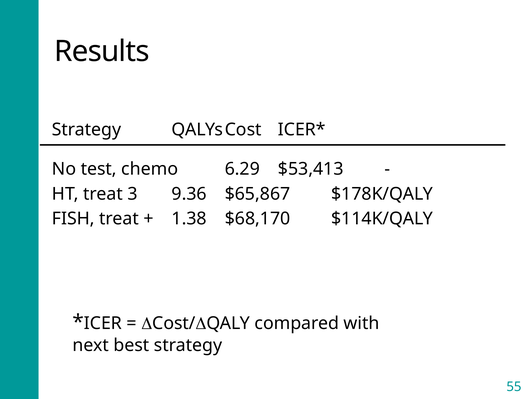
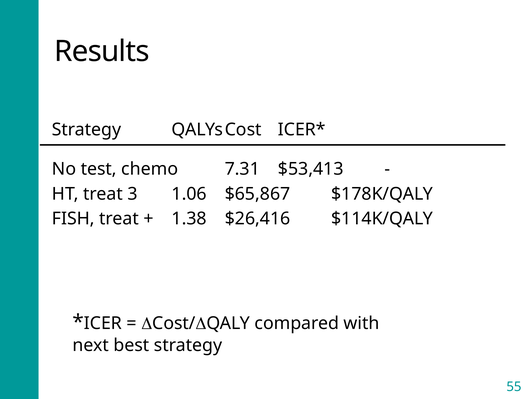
6.29: 6.29 -> 7.31 (242, 169)
9.36: 9.36 -> 1.06 (189, 194)
$68,170: $68,170 -> $26,416 (258, 219)
